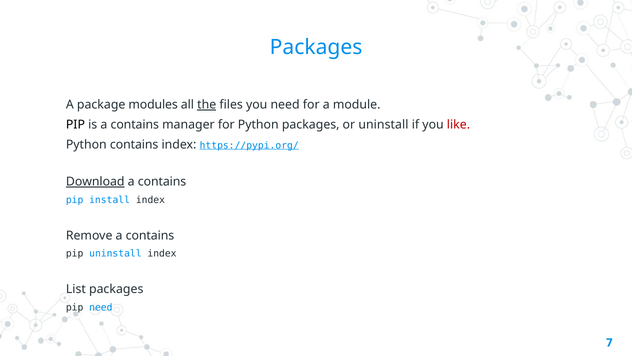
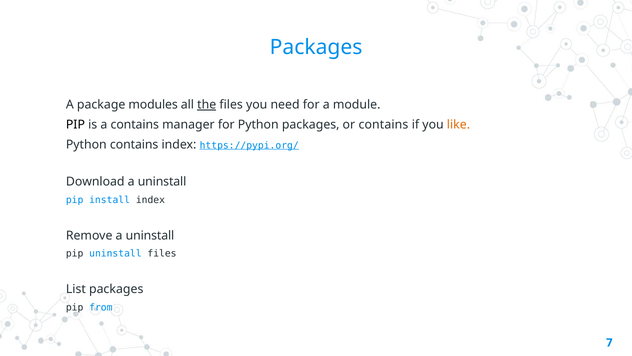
or uninstall: uninstall -> contains (383, 124)
like colour: red -> orange (458, 124)
Download underline: present -> none (95, 181)
contains: contains -> uninstall (162, 181)
Remove a contains: contains -> uninstall (150, 235)
uninstall index: index -> files (162, 253)
pip need: need -> from (101, 307)
